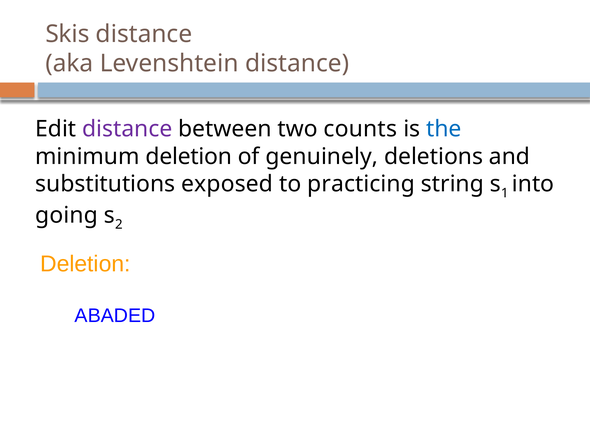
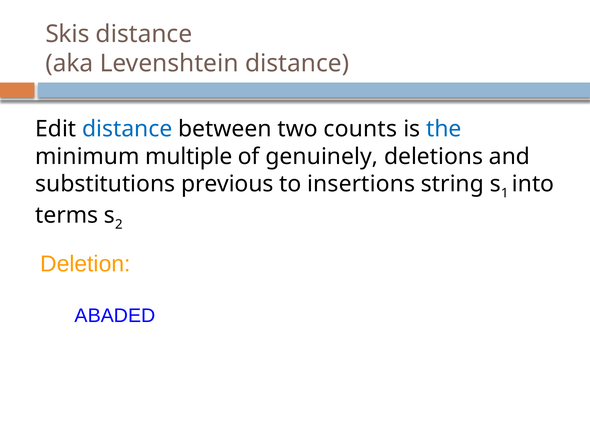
distance colour: purple -> blue (127, 129)
minimum deletion: deletion -> multiple (189, 157)
exposed: exposed -> previous (227, 184)
practicing: practicing -> insertions (361, 184)
going: going -> terms (67, 216)
